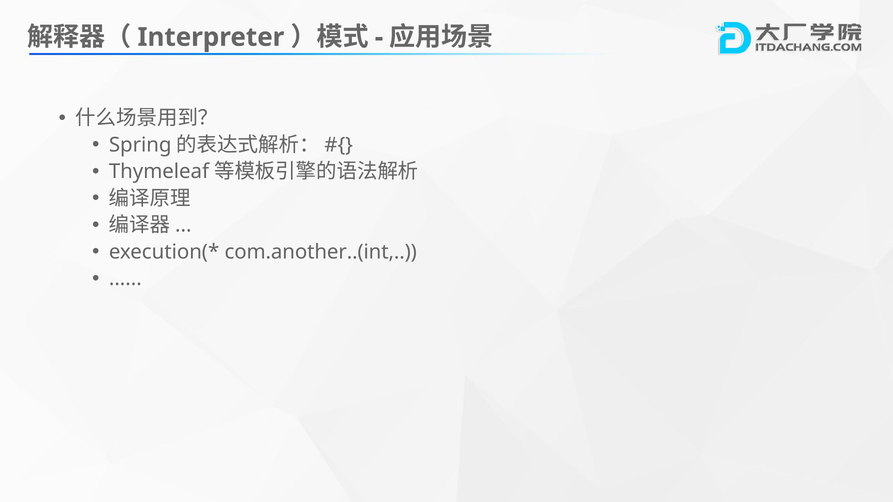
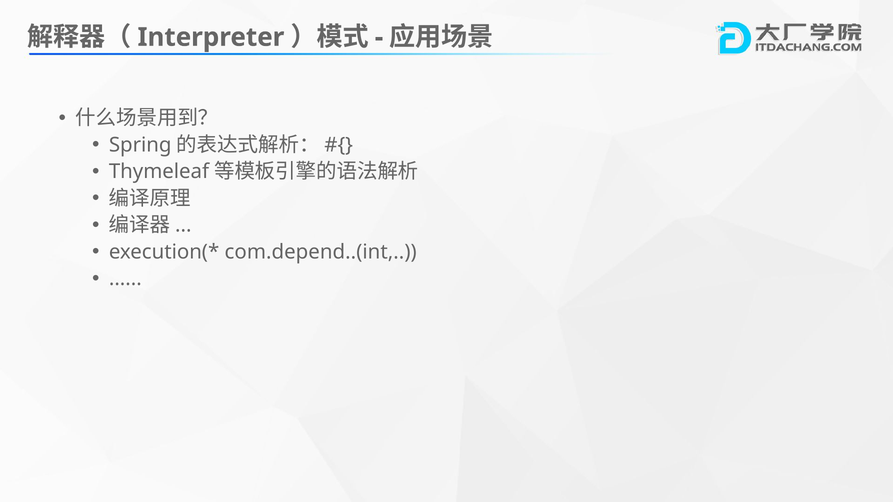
com.another..(int: com.another..(int -> com.depend..(int (321, 252)
